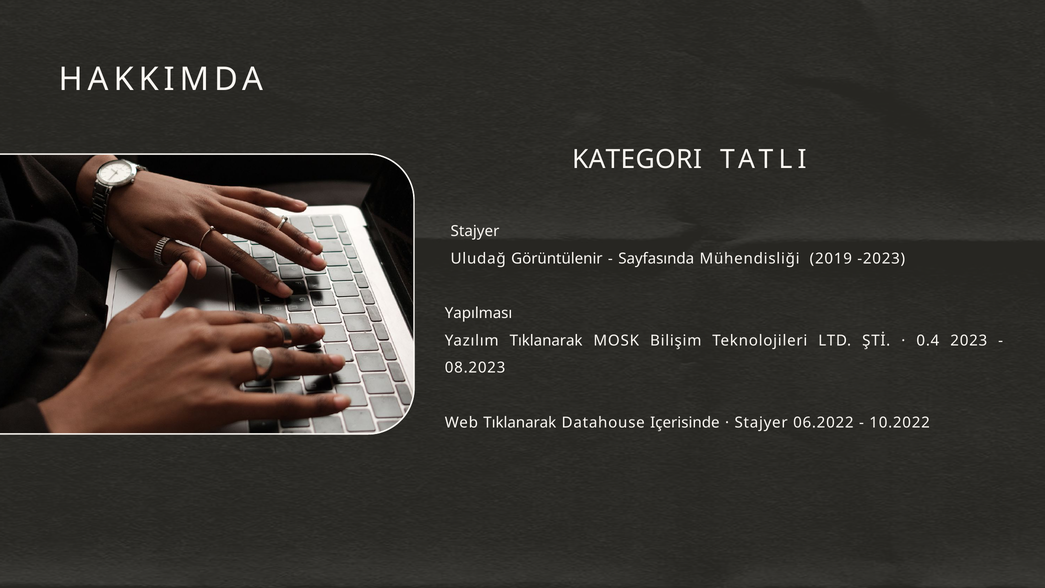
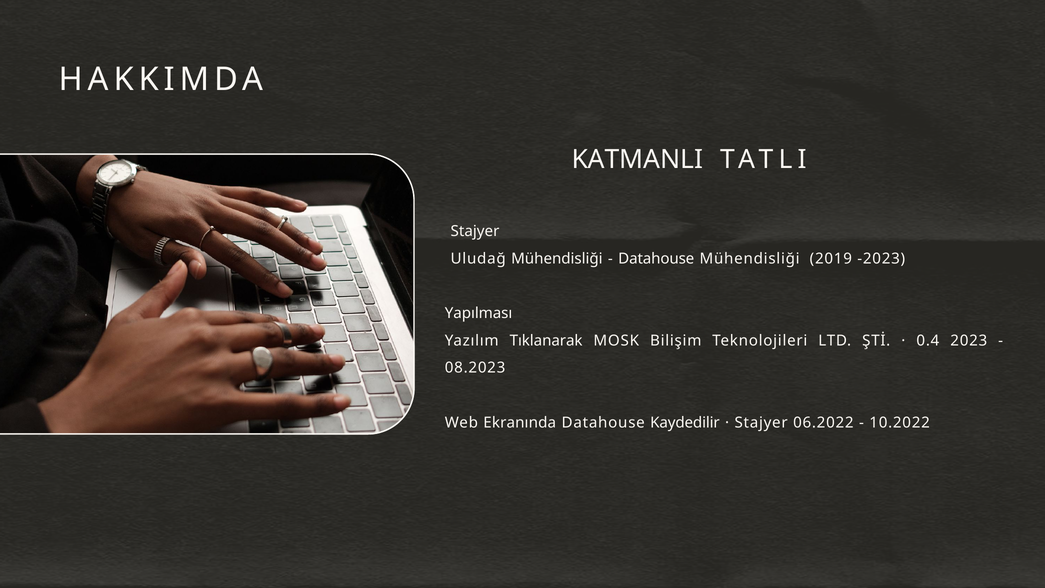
KATEGORI: KATEGORI -> KATMANLI (637, 159)
Uludağ Görüntülenir: Görüntülenir -> Mühendisliği (557, 259)
Sayfasında: Sayfasında -> Datahouse (656, 259)
Web Tıklanarak: Tıklanarak -> Ekranında (520, 422)
Içerisinde: Içerisinde -> Kaydedilir (685, 422)
